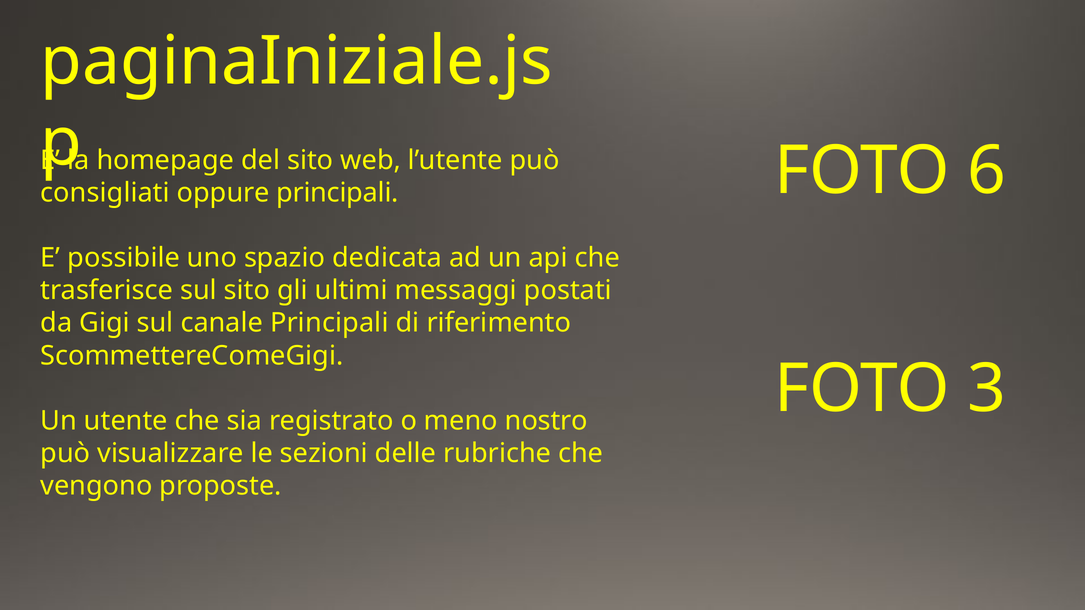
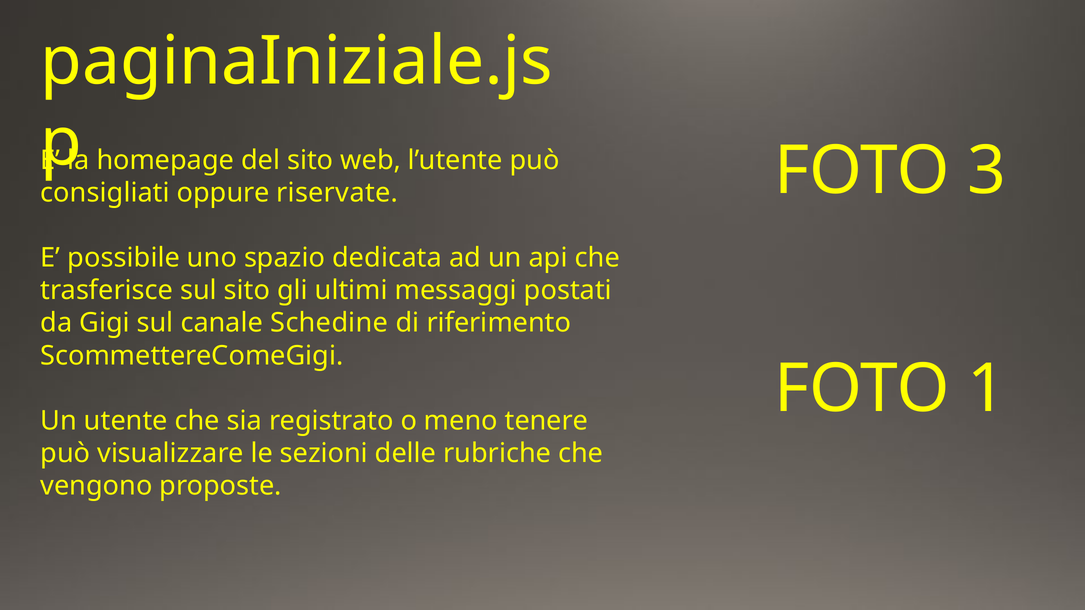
6: 6 -> 3 (987, 171)
oppure principali: principali -> riservate (337, 193)
canale Principali: Principali -> Schedine (329, 323)
3: 3 -> 1 (987, 389)
nostro: nostro -> tenere (546, 421)
